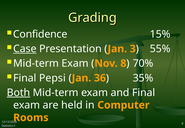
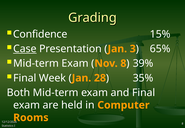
55%: 55% -> 65% (160, 49)
70%: 70% -> 39% (143, 63)
Pepsi: Pepsi -> Week (52, 78)
36: 36 -> 28 (100, 78)
Both underline: present -> none (18, 93)
